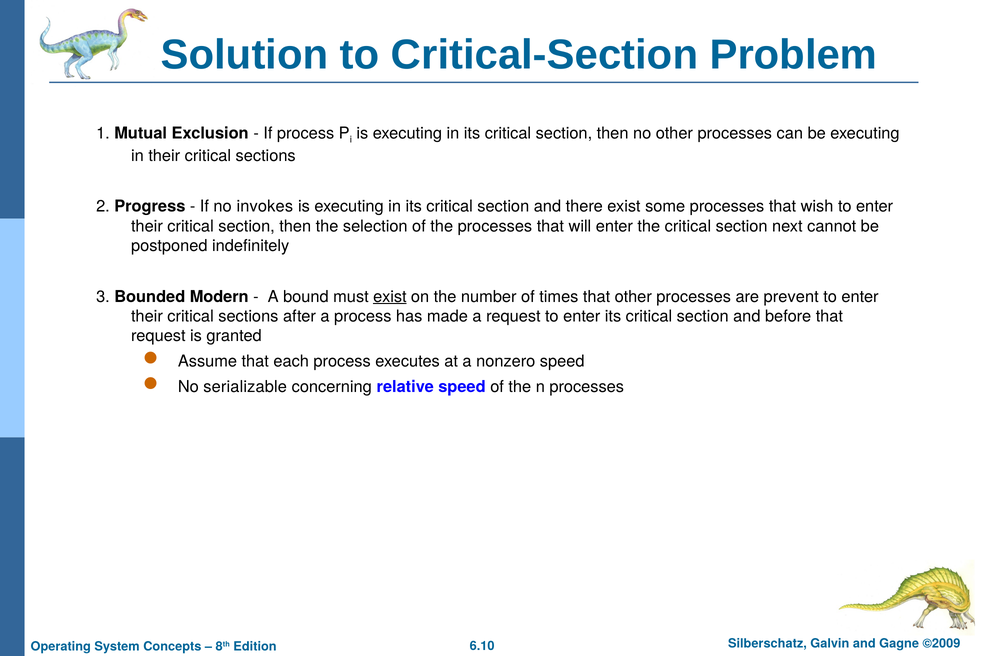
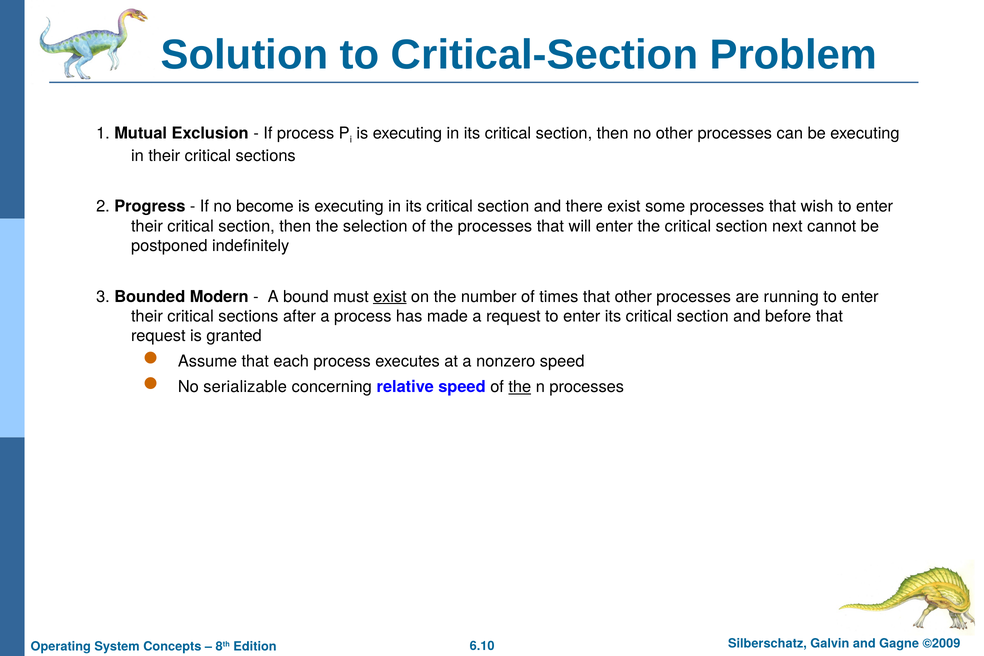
invokes: invokes -> become (265, 206)
prevent: prevent -> running (791, 297)
the underline: none -> present (520, 387)
